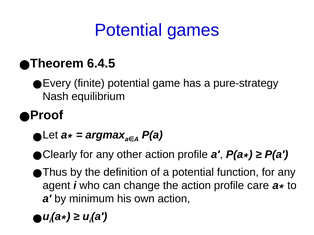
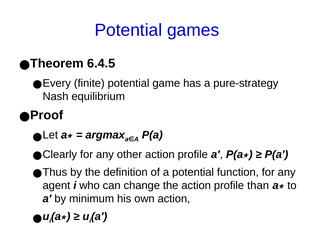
care: care -> than (258, 186)
